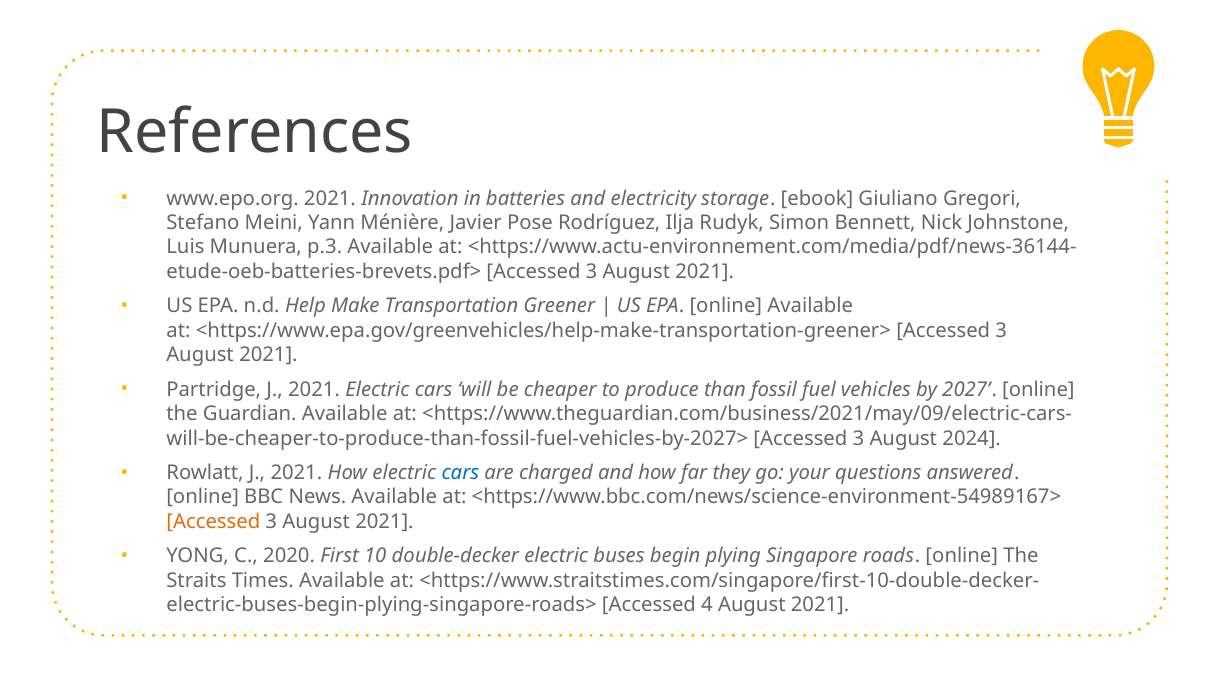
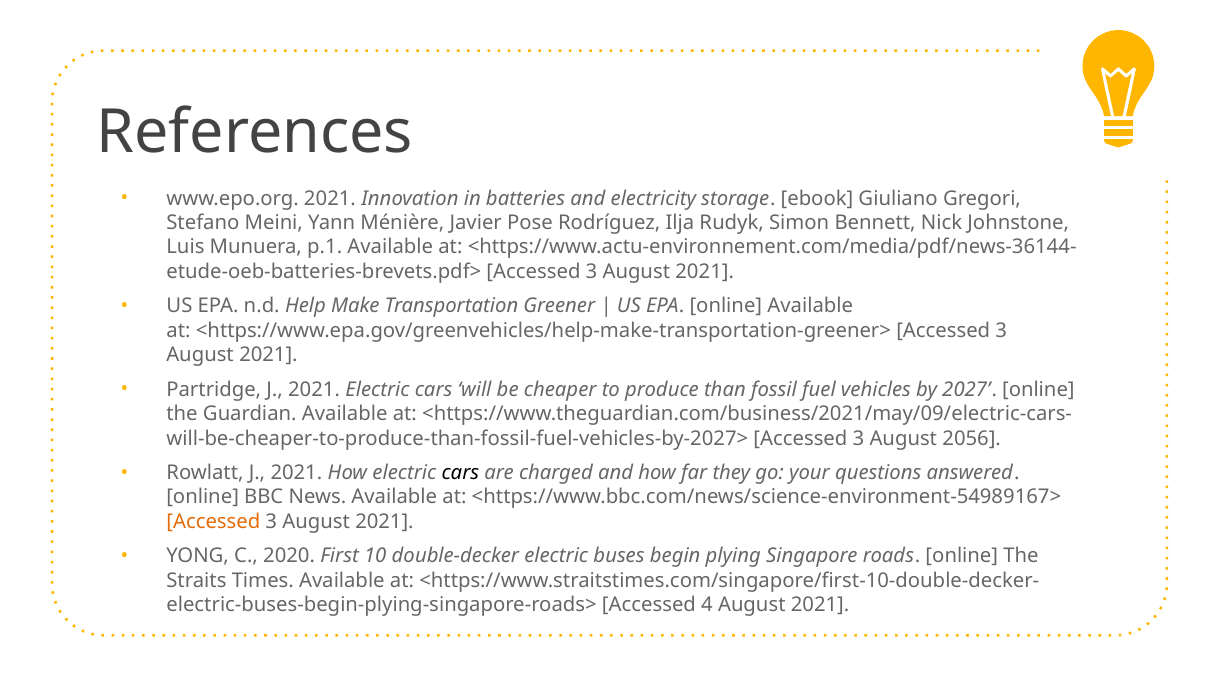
p.3: p.3 -> p.1 (325, 247)
2024: 2024 -> 2056 (972, 438)
cars colour: blue -> black (460, 473)
